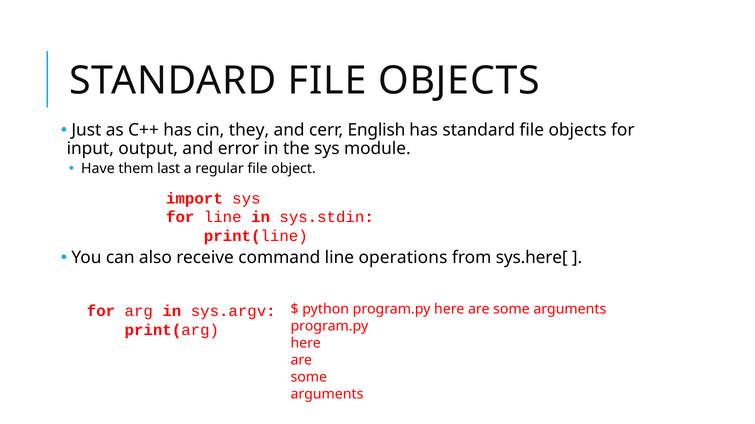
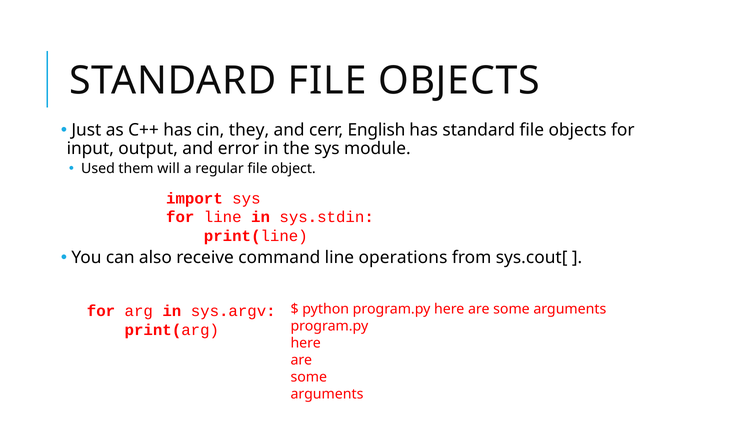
Have: Have -> Used (98, 169)
last: last -> will (169, 169)
sys.here[: sys.here[ -> sys.cout[ (532, 258)
